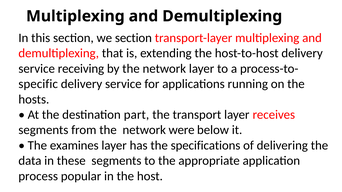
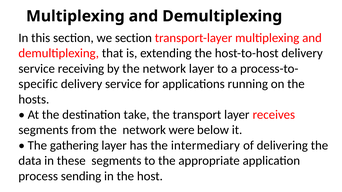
part: part -> take (137, 115)
examines: examines -> gathering (74, 146)
specifications: specifications -> intermediary (205, 146)
popular: popular -> sending (81, 176)
